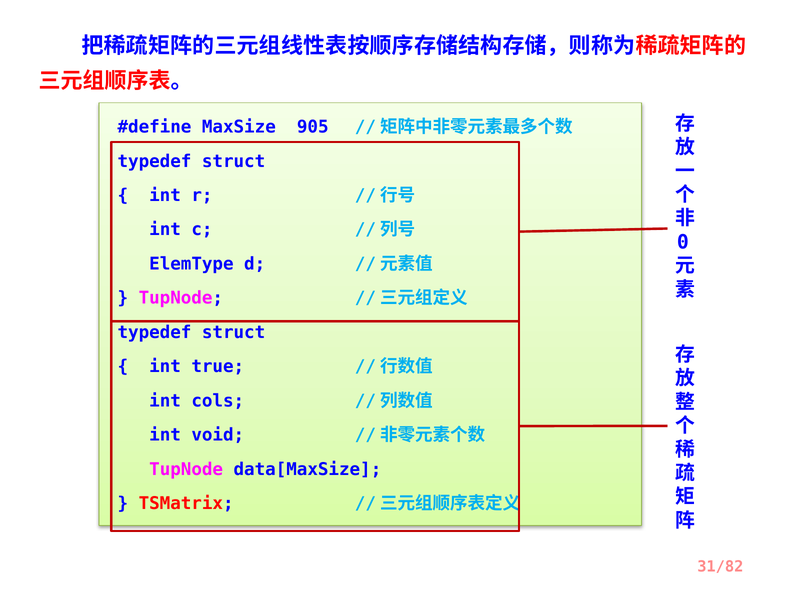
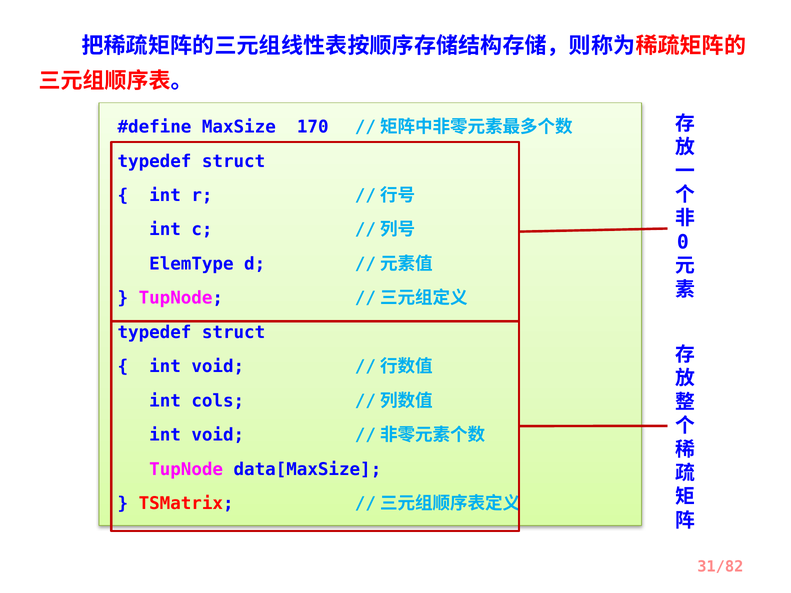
905: 905 -> 170 (313, 127)
true: true -> void (218, 367)
